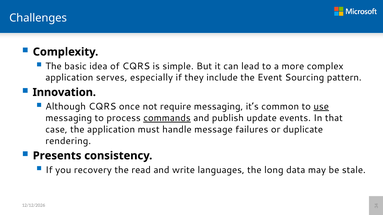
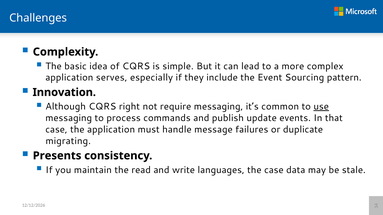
once: once -> right (129, 107)
commands underline: present -> none (167, 118)
rendering: rendering -> migrating (68, 141)
recovery: recovery -> maintain (93, 170)
the long: long -> case (274, 170)
